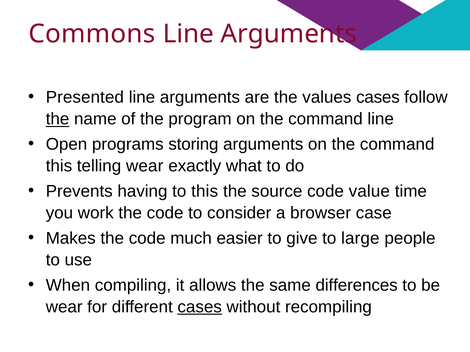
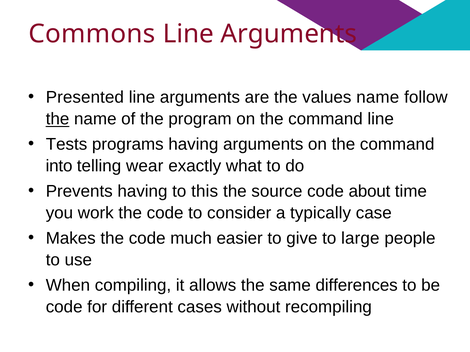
values cases: cases -> name (378, 97)
Open: Open -> Tests (67, 144)
programs storing: storing -> having (193, 144)
this: this -> into (59, 166)
value: value -> about (369, 192)
browser: browser -> typically (321, 213)
wear: wear -> code (64, 307)
cases underline: present -> none (200, 307)
